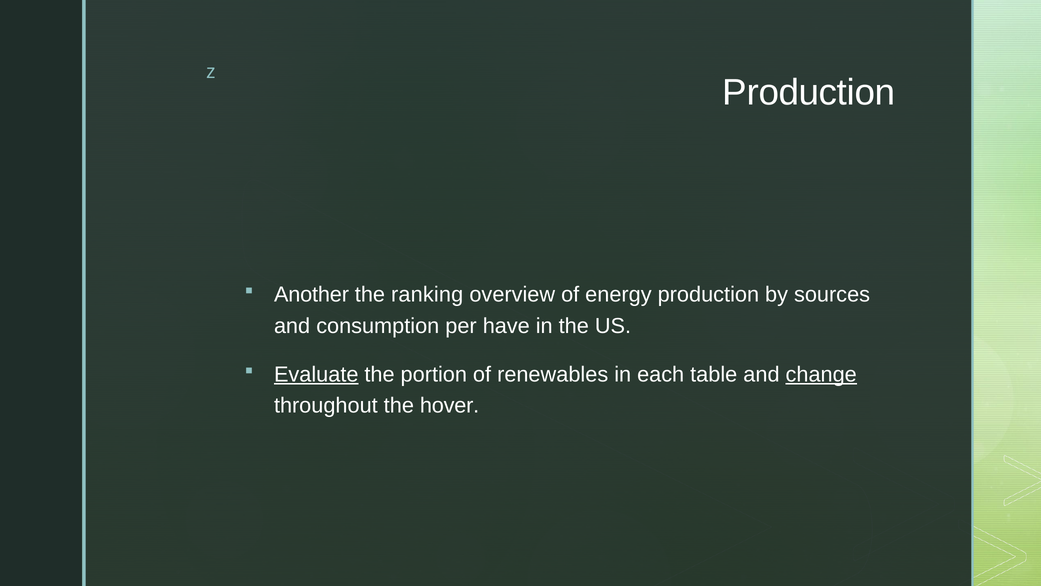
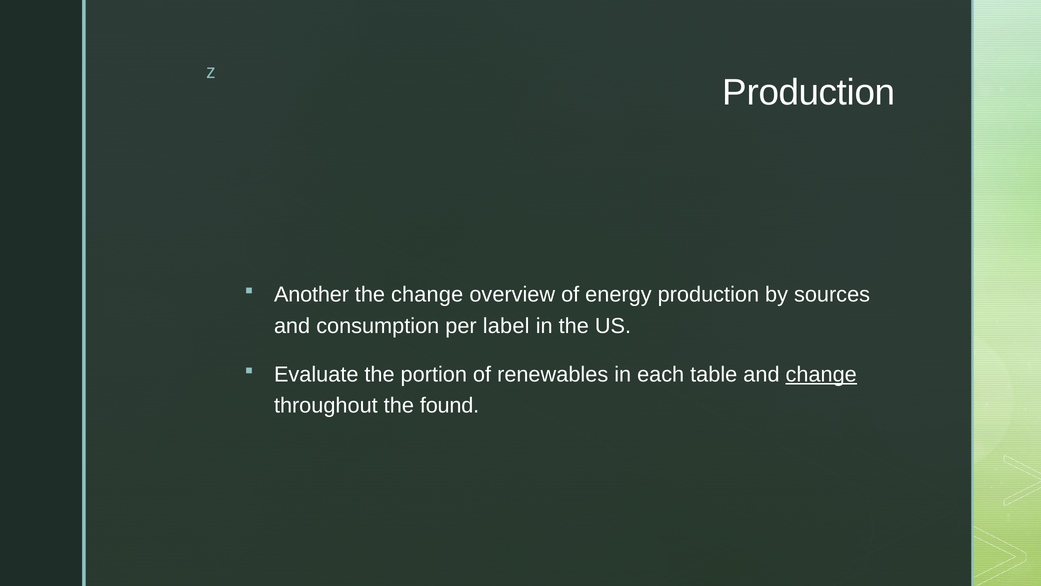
the ranking: ranking -> change (427, 294)
have: have -> label (506, 326)
Evaluate underline: present -> none (316, 374)
hover: hover -> found (450, 405)
